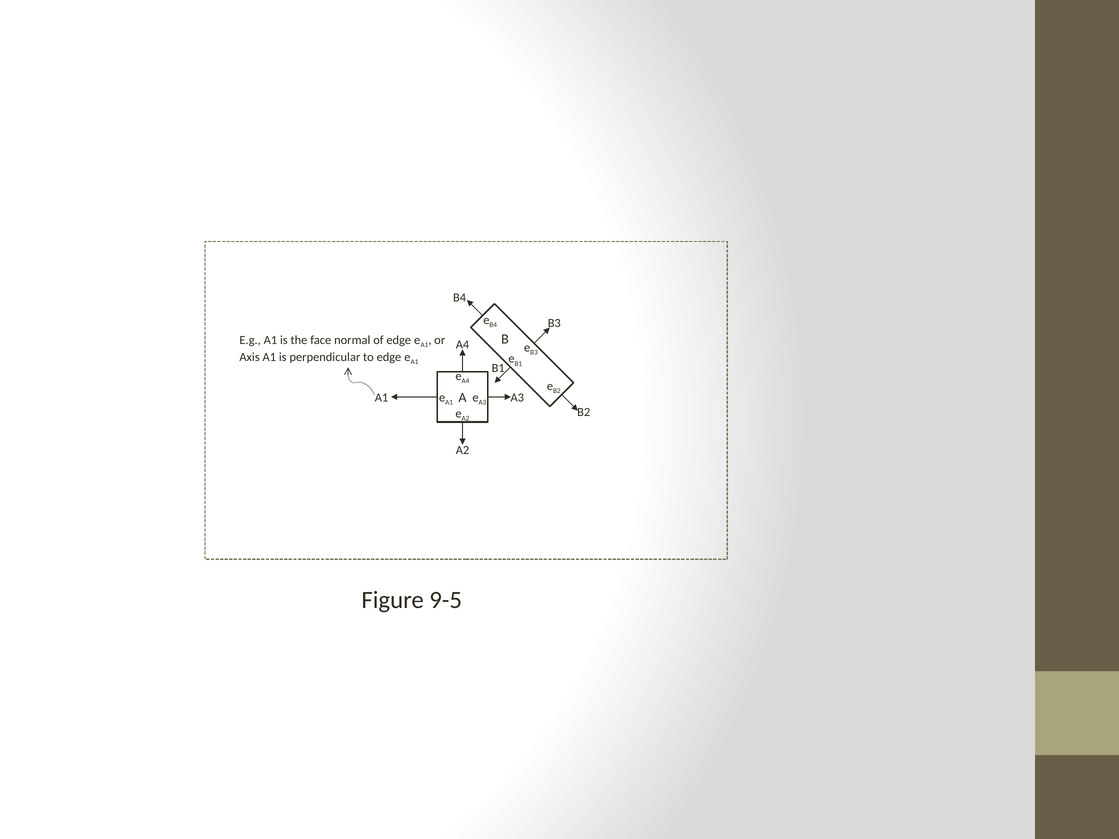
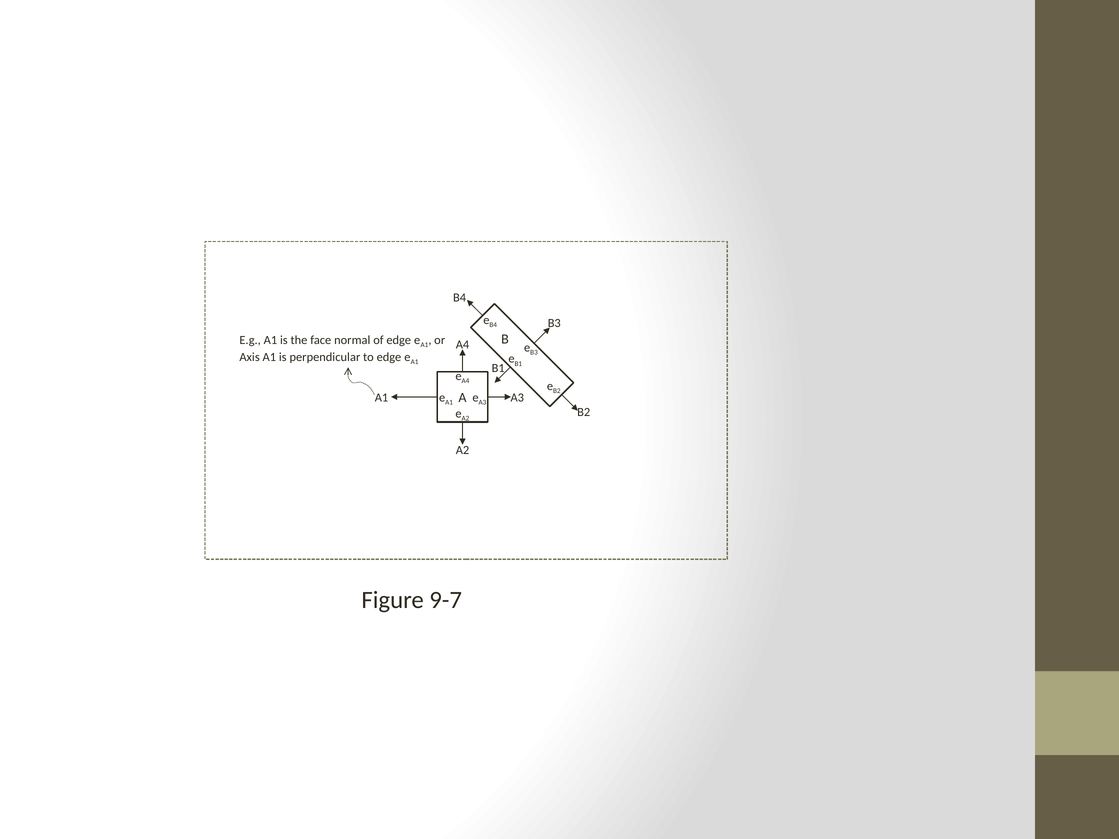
9-5: 9-5 -> 9-7 (446, 600)
